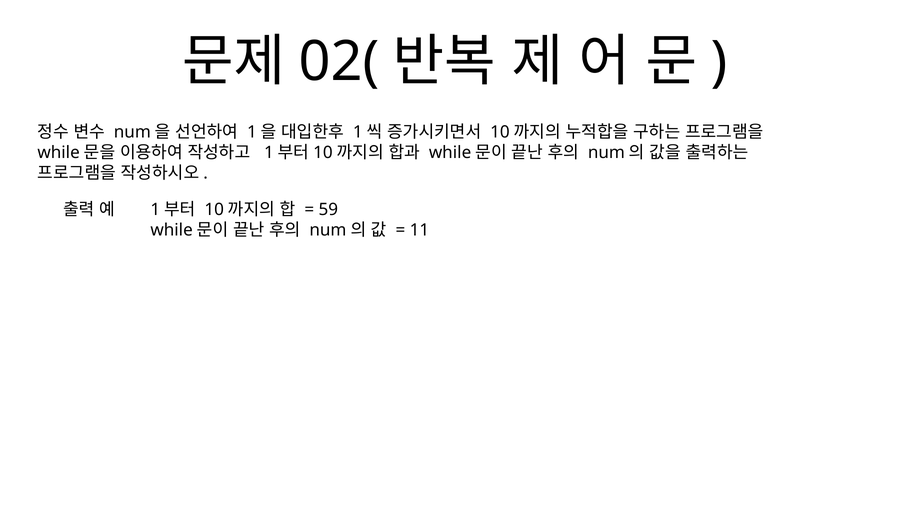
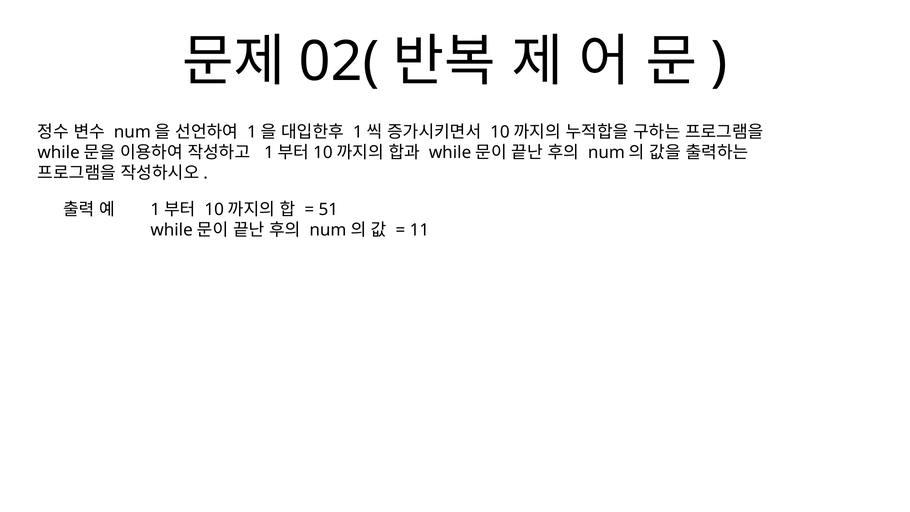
59: 59 -> 51 (328, 209)
